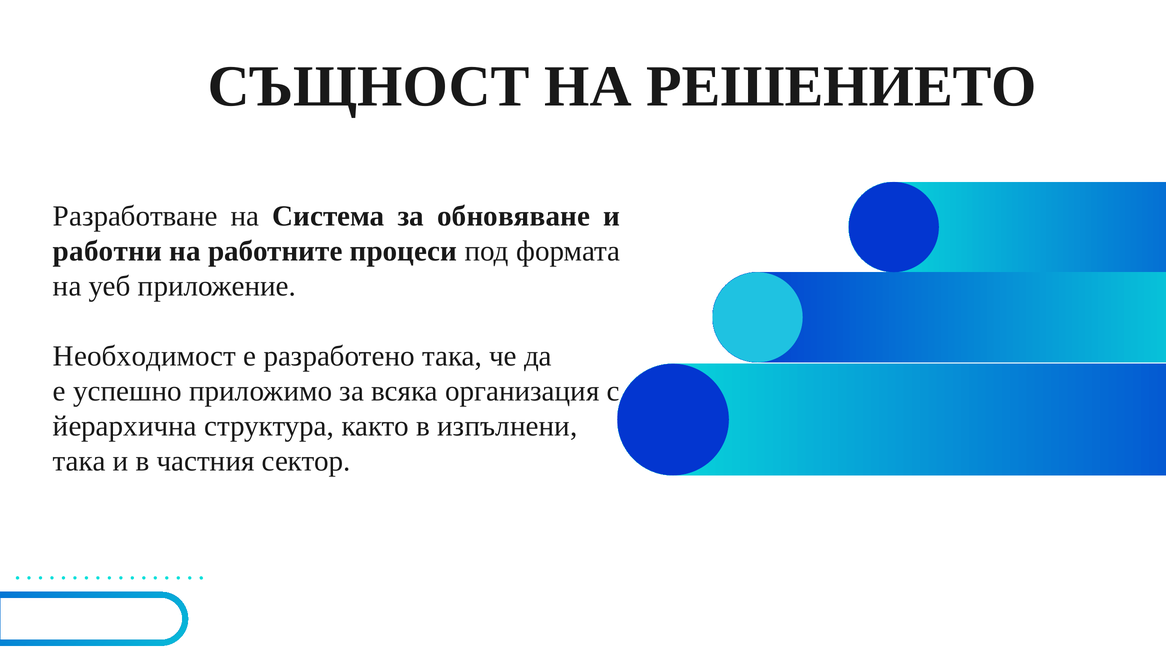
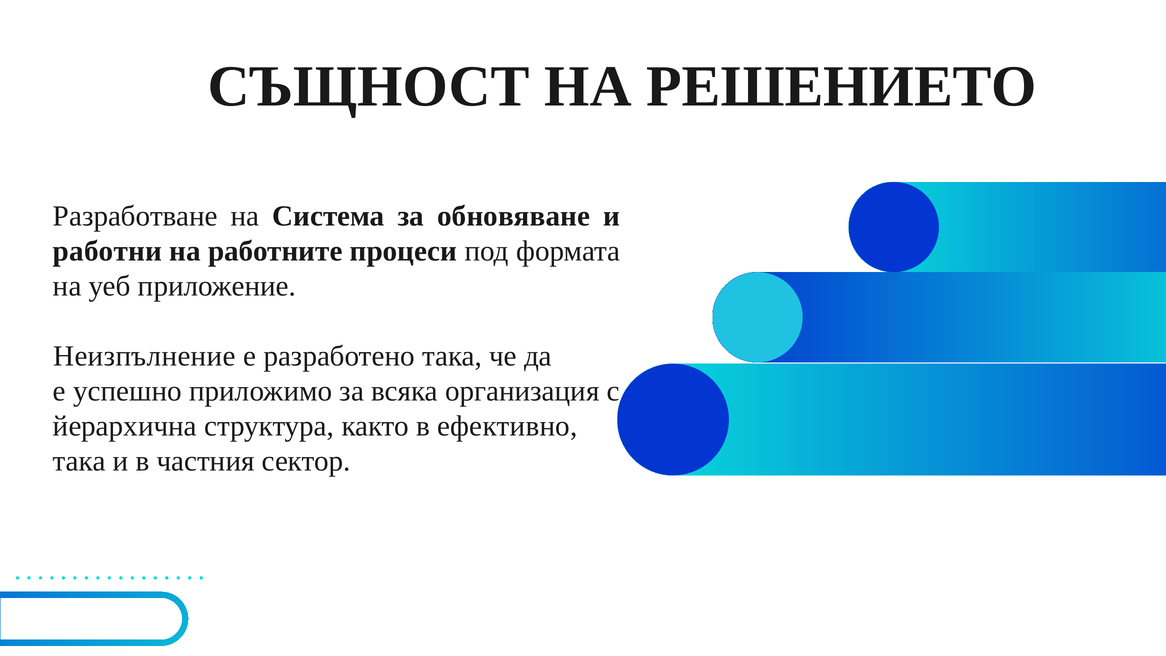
Необходимост: Необходимост -> Неизпълнение (144, 356)
изпълнени: изпълнени -> ефективно (507, 426)
